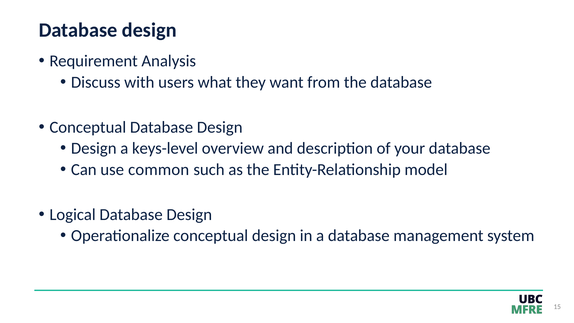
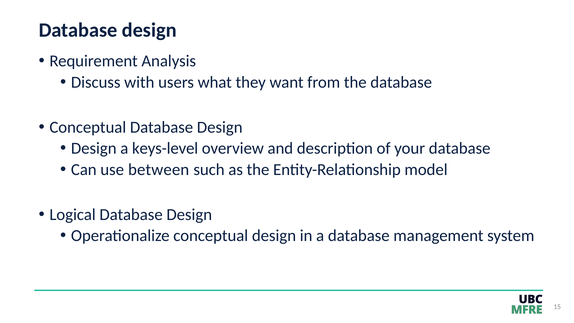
common: common -> between (159, 169)
